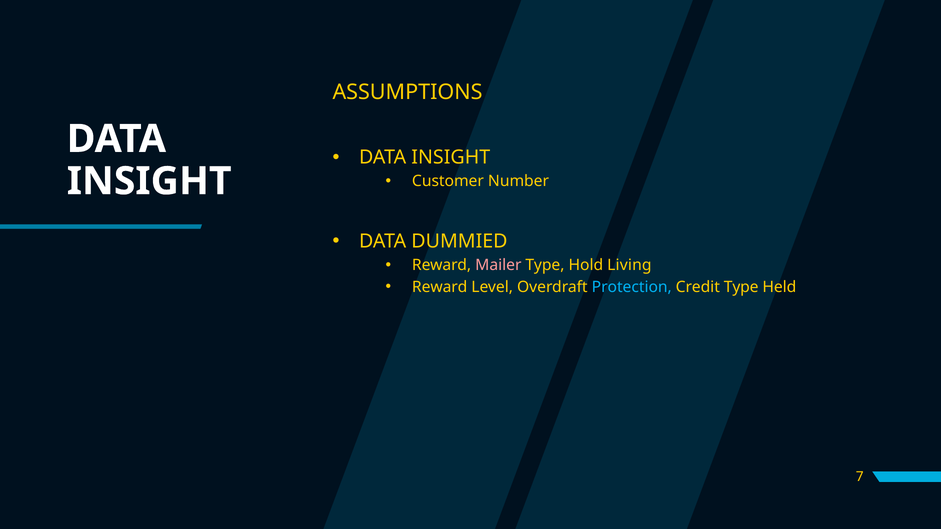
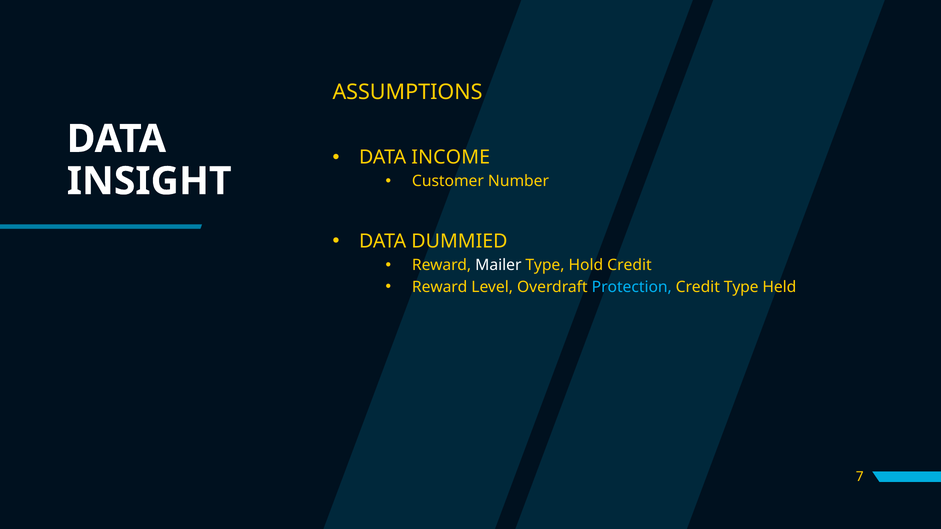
INSIGHT: INSIGHT -> INCOME (451, 157)
Mailer colour: pink -> white (498, 265)
Hold Living: Living -> Credit (630, 265)
